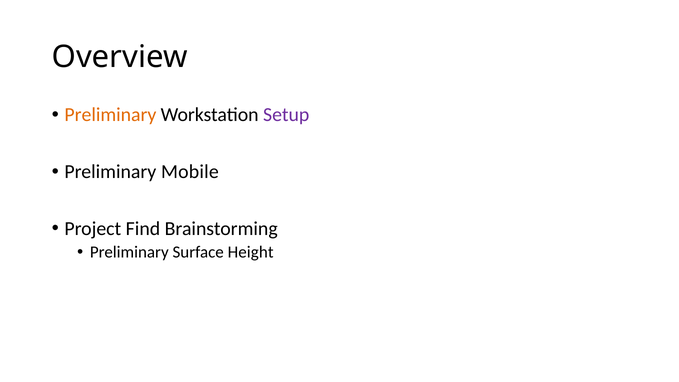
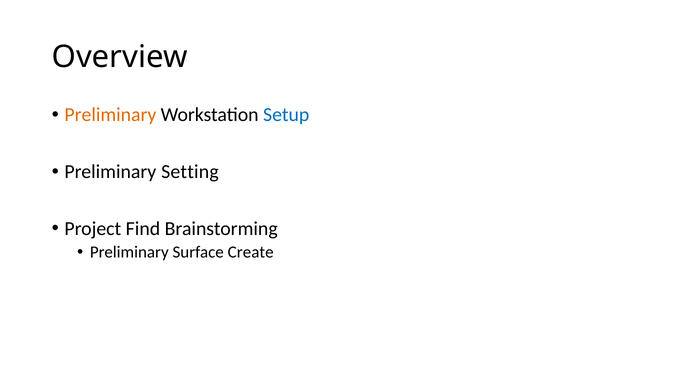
Setup colour: purple -> blue (286, 115)
Mobile: Mobile -> Setting (190, 172)
Height: Height -> Create (251, 252)
